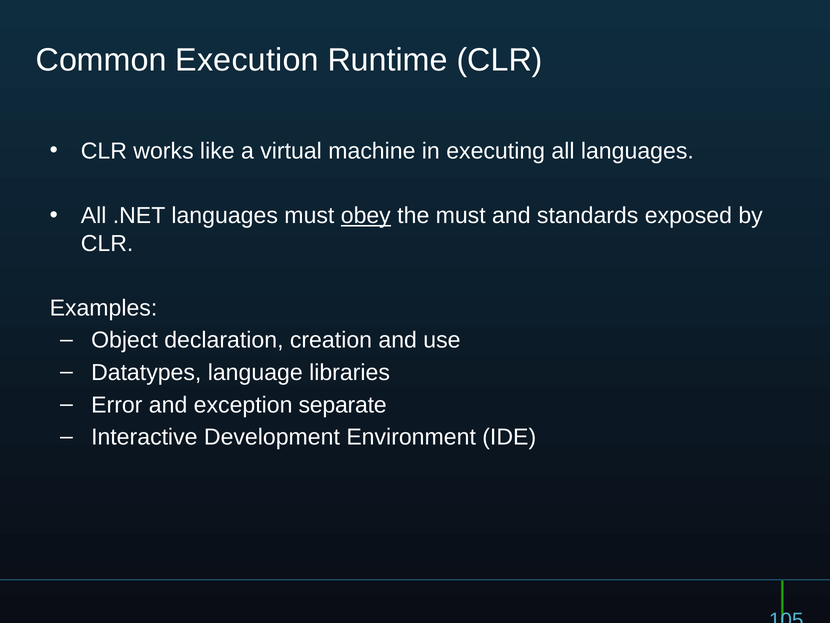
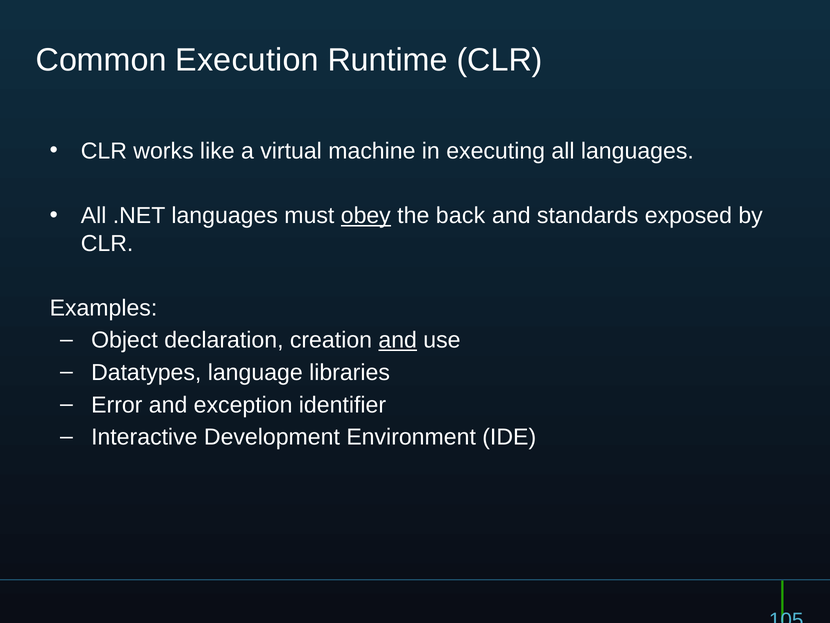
the must: must -> back (461, 216)
and underline: none -> present (398, 340)
separate: separate -> identifier (342, 405)
